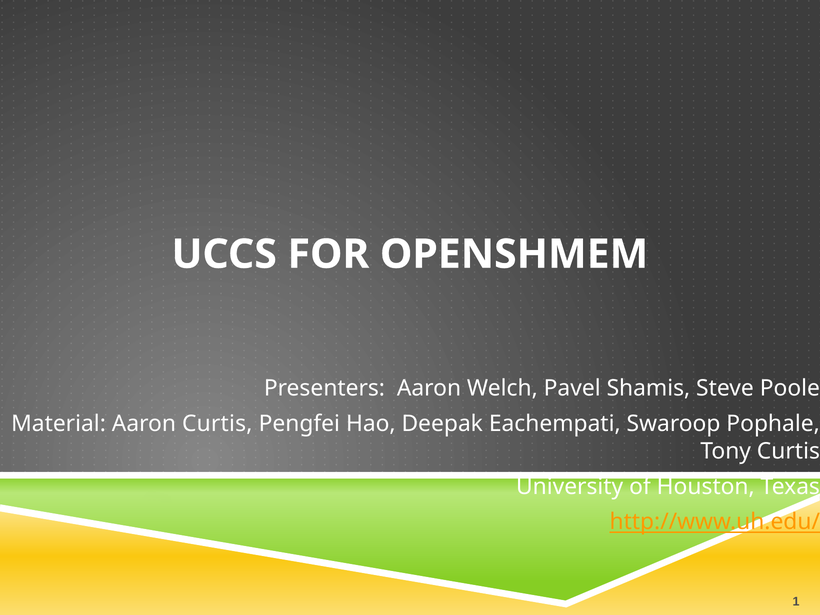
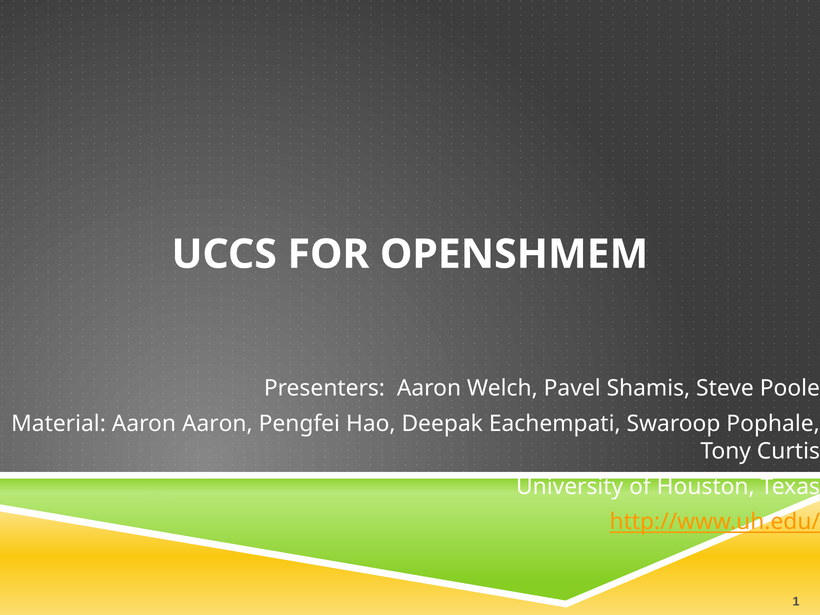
Aaron Curtis: Curtis -> Aaron (217, 424)
